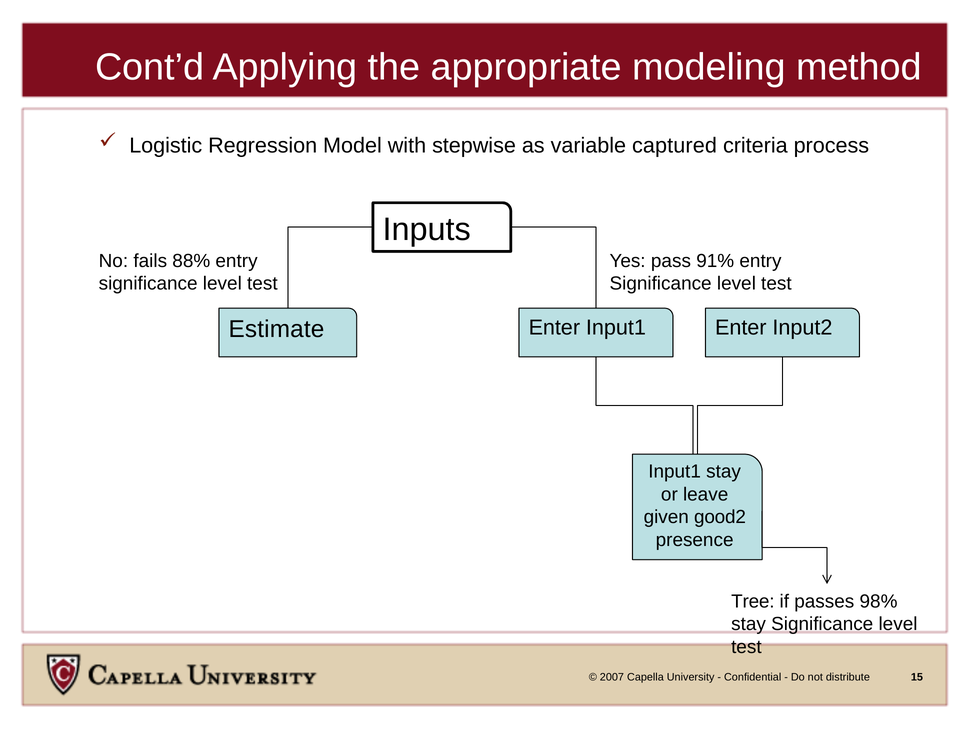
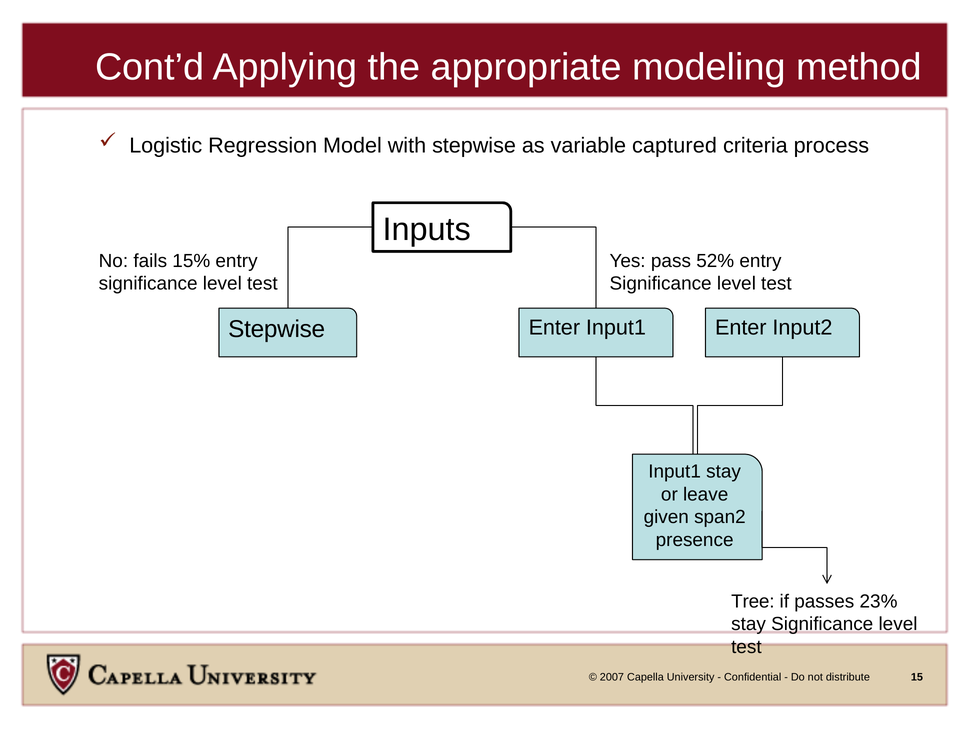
88%: 88% -> 15% (191, 261)
91%: 91% -> 52% (715, 261)
Estimate: Estimate -> Stepwise (277, 329)
good2: good2 -> span2 (720, 517)
98%: 98% -> 23% (879, 601)
